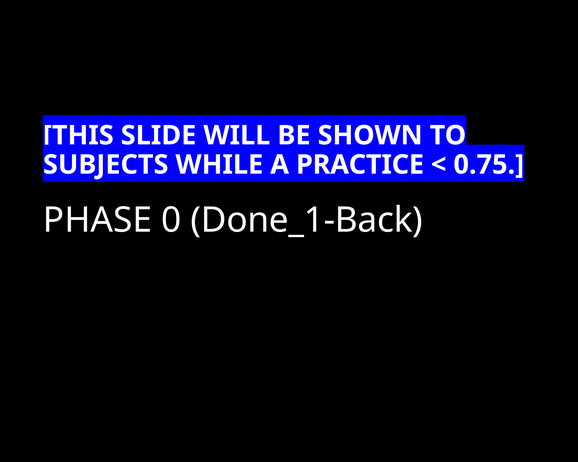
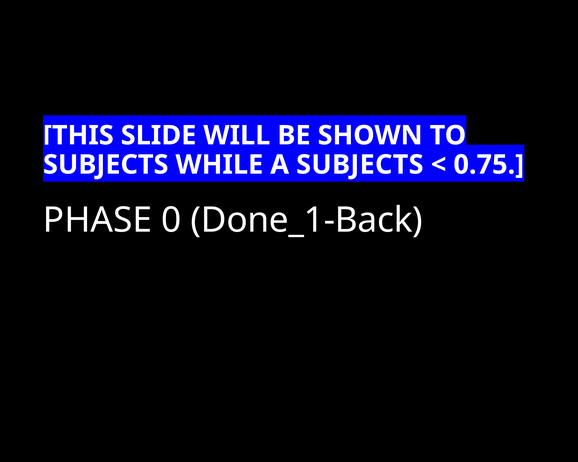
A PRACTICE: PRACTICE -> SUBJECTS (360, 165)
